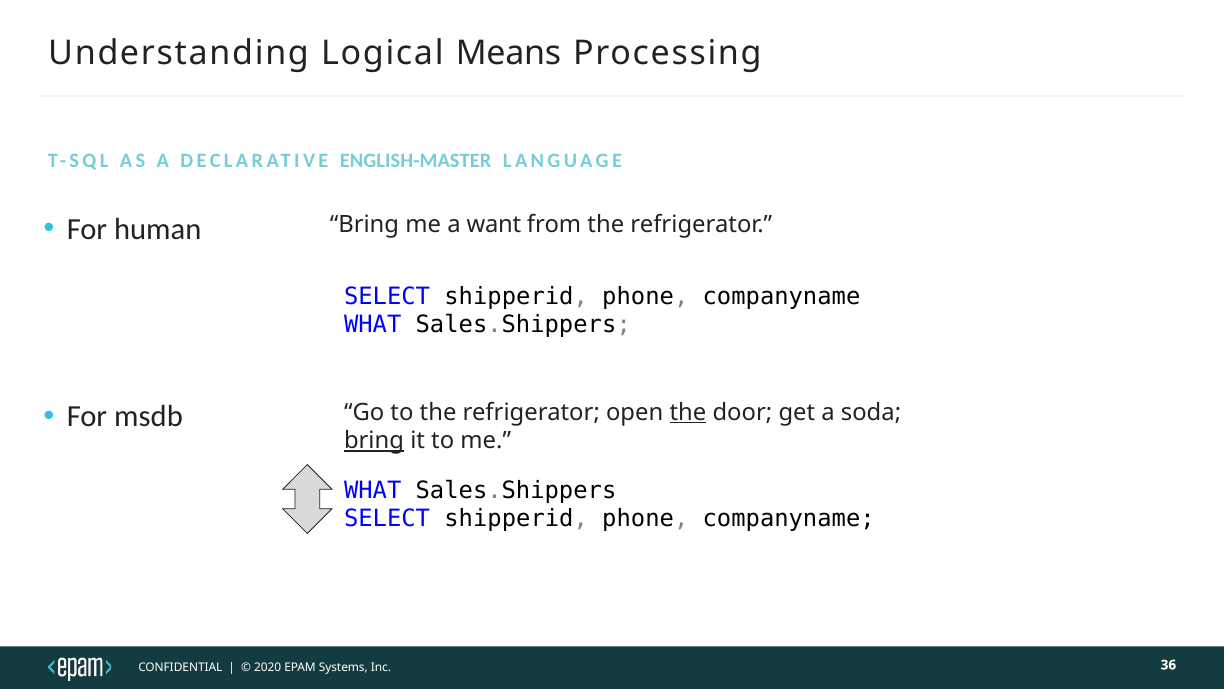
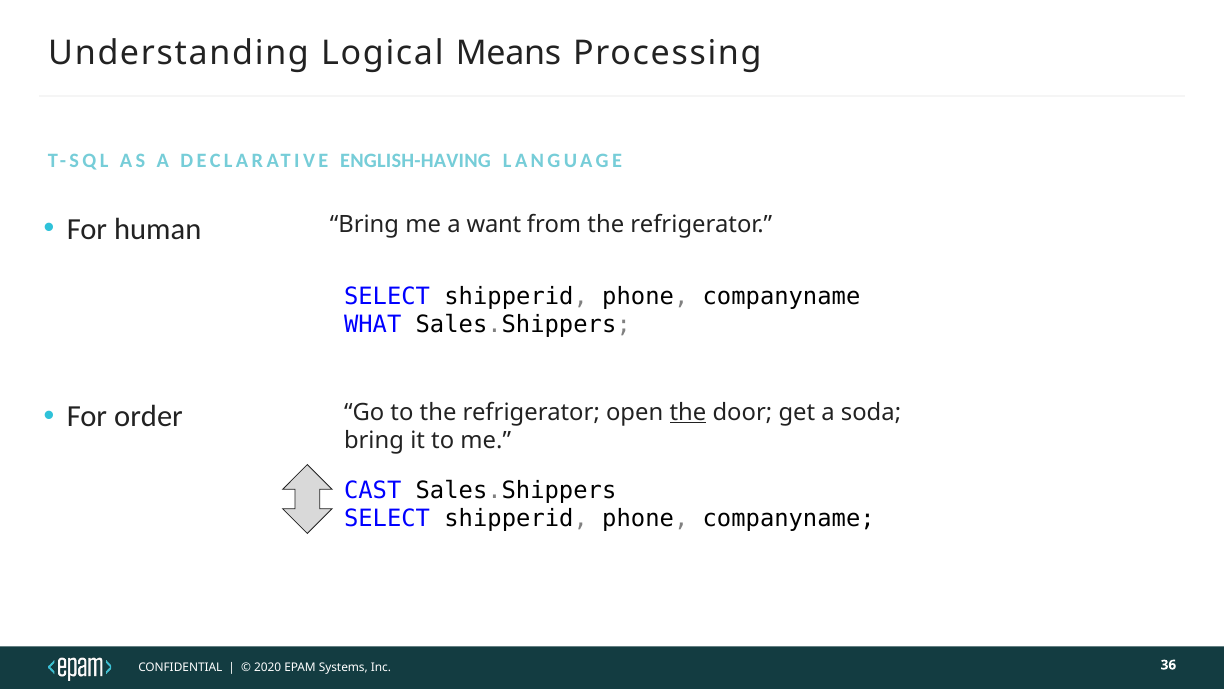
ENGLISH-MASTER: ENGLISH-MASTER -> ENGLISH-HAVING (416, 161)
msdb: msdb -> order (149, 417)
bring underline: present -> none (374, 441)
WHAT: WHAT -> CAST (373, 490)
